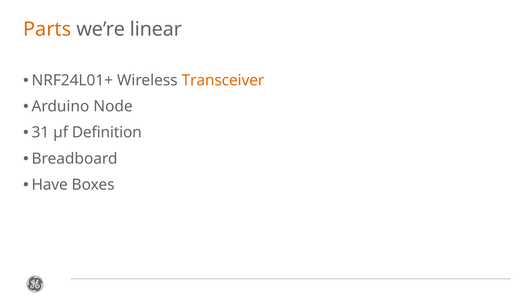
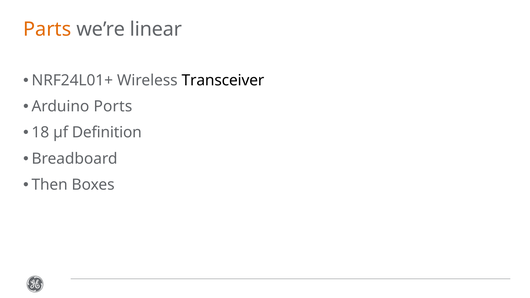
Transceiver colour: orange -> black (223, 80)
Node: Node -> Ports (113, 106)
31: 31 -> 18 (40, 133)
Have: Have -> Then (50, 185)
